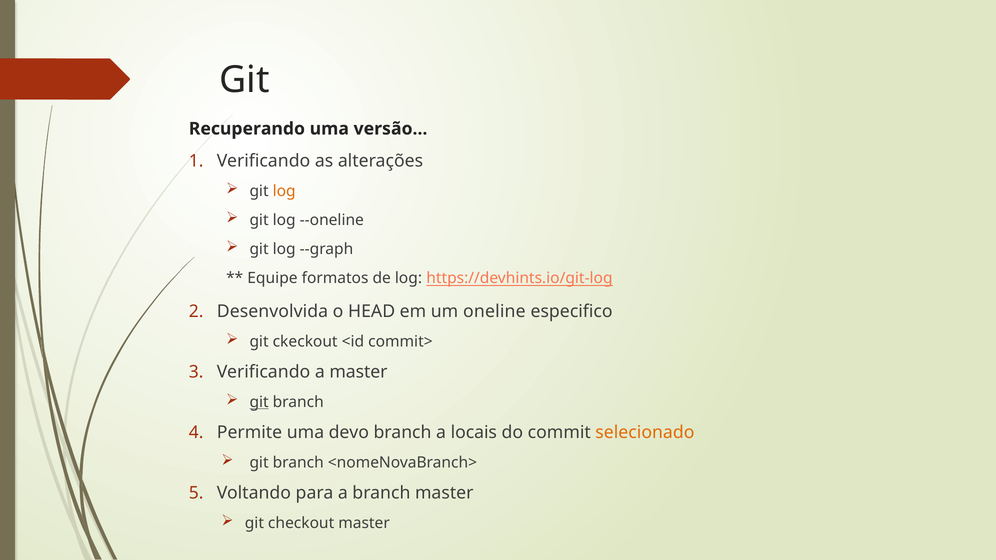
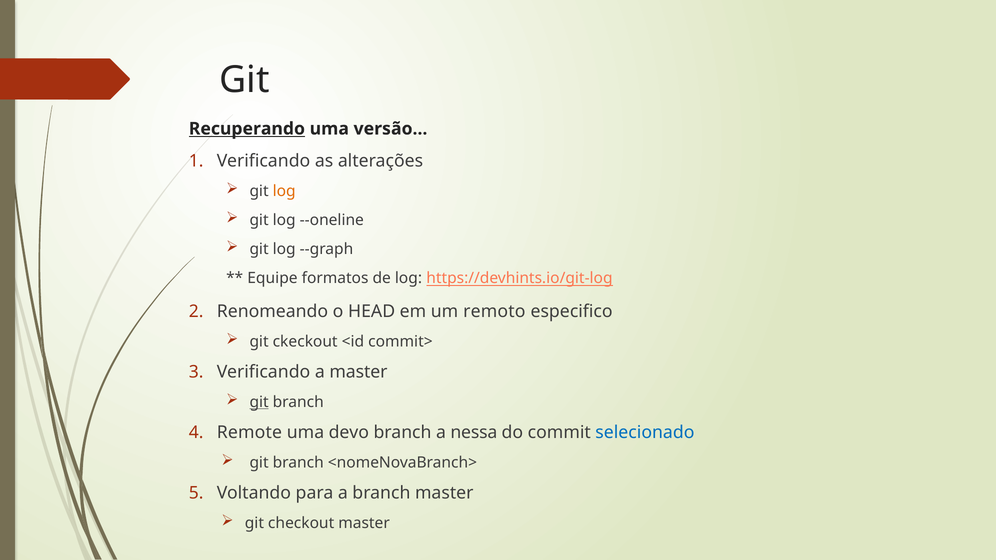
Recuperando underline: none -> present (247, 129)
Desenvolvida: Desenvolvida -> Renomeando (272, 311)
oneline: oneline -> remoto (494, 311)
Permite: Permite -> Remote (249, 433)
locais: locais -> nessa (474, 433)
selecionado colour: orange -> blue (645, 433)
